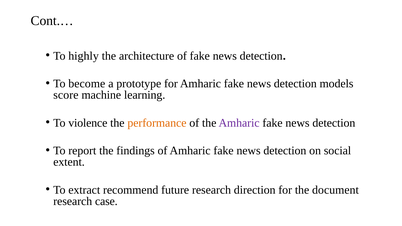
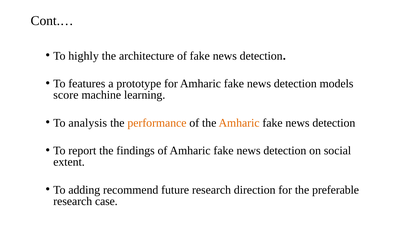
become: become -> features (87, 84)
violence: violence -> analysis (88, 123)
Amharic colour: purple -> orange (239, 123)
extract: extract -> adding (84, 190)
document: document -> preferable (336, 190)
